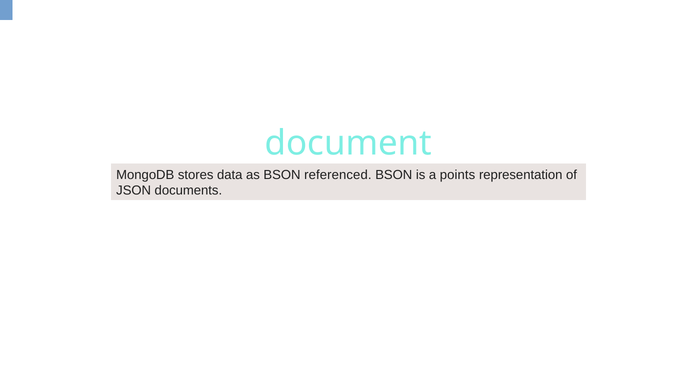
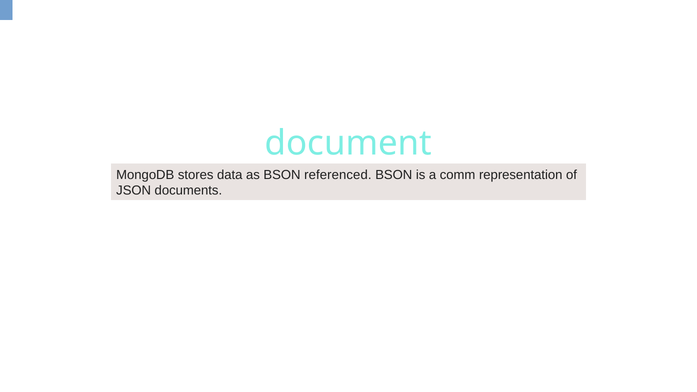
points: points -> comm (458, 175)
